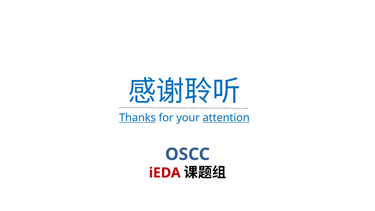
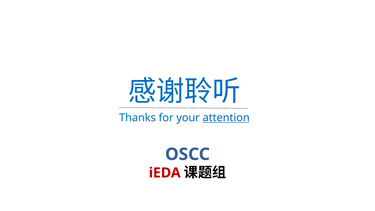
Thanks underline: present -> none (137, 118)
